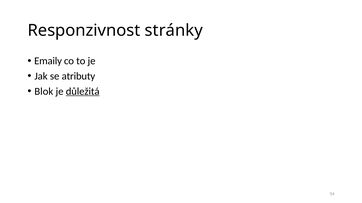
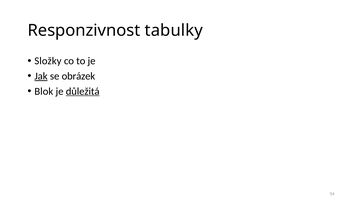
stránky: stránky -> tabulky (174, 30)
Emaily: Emaily -> Složky (48, 61)
Jak underline: none -> present (41, 76)
atributy: atributy -> obrázek (78, 76)
